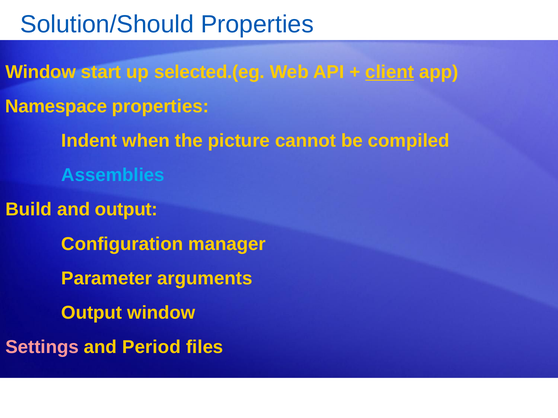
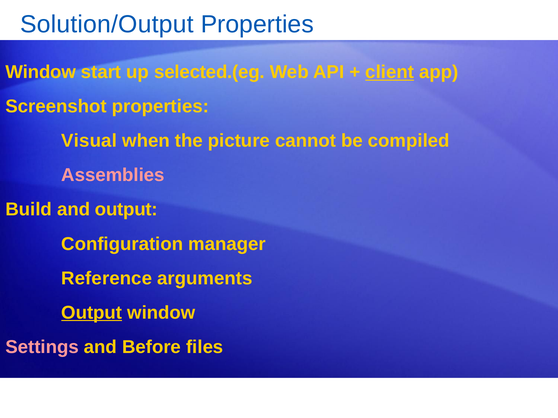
Solution/Should: Solution/Should -> Solution/Output (107, 24)
Namespace: Namespace -> Screenshot (56, 107)
Indent: Indent -> Visual (89, 141)
Assemblies colour: light blue -> pink (113, 175)
Parameter: Parameter -> Reference (107, 279)
Output underline: none -> present (92, 313)
Period: Period -> Before (152, 347)
